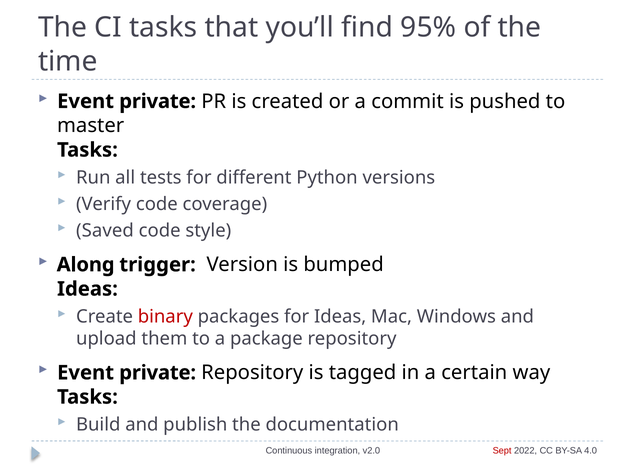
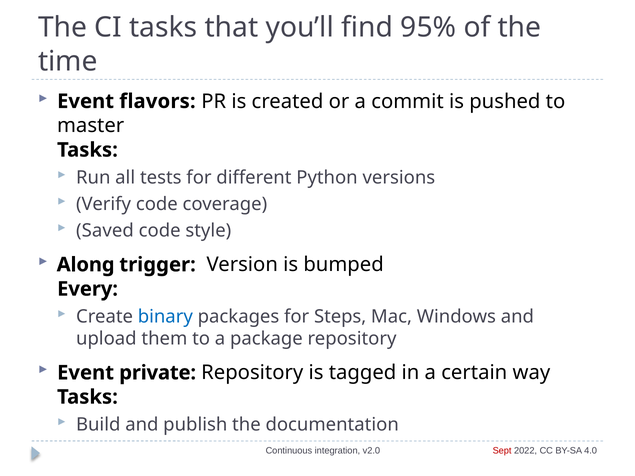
private: private -> flavors (157, 101)
Ideas: Ideas -> Every (88, 289)
binary colour: red -> blue (165, 317)
for Ideas: Ideas -> Steps (340, 317)
